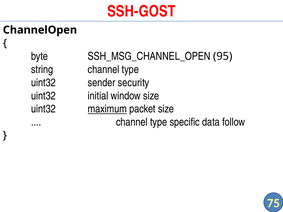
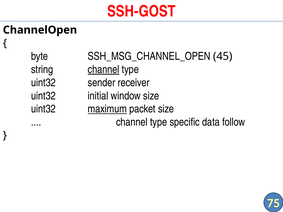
95: 95 -> 45 (223, 56)
channel underline: none -> present (104, 70)
security: security -> receiver (134, 83)
